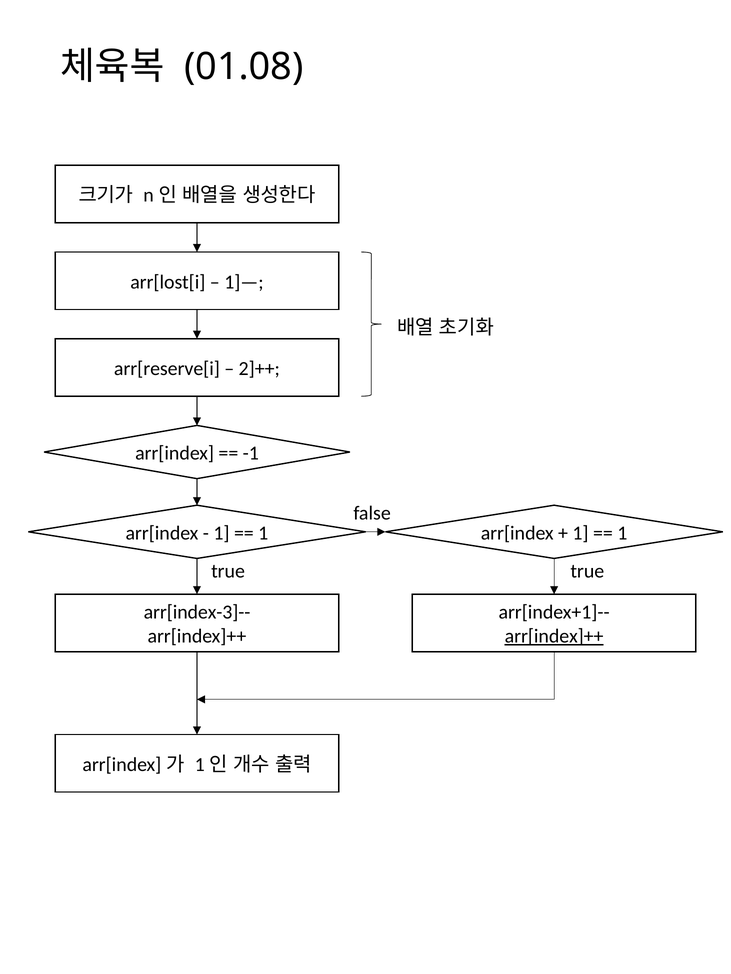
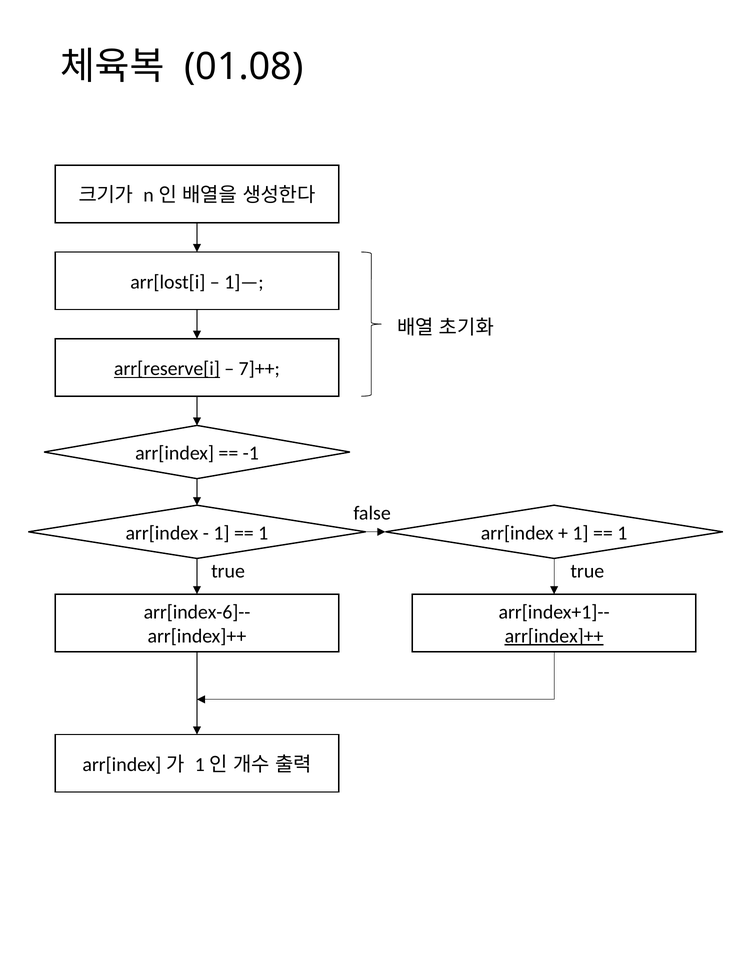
arr[reserve[i underline: none -> present (167, 369)
2]++: 2]++ -> 7]++ (259, 369)
arr[index-3]--: arr[index-3]-- -> arr[index-6]-- (197, 613)
